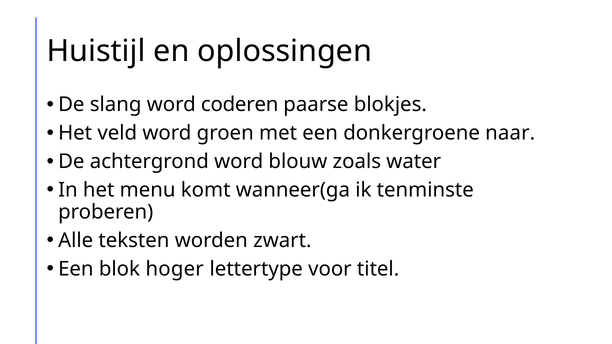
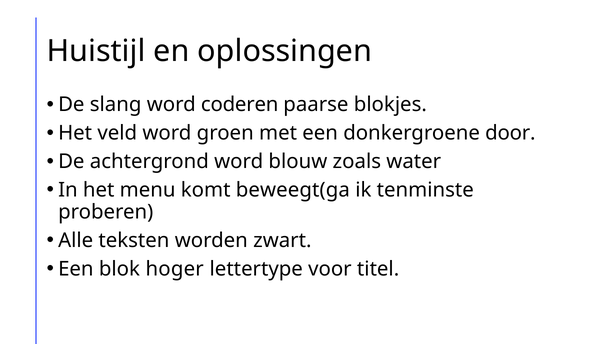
naar: naar -> door (510, 133)
wanneer(ga: wanneer(ga -> beweegt(ga (293, 190)
